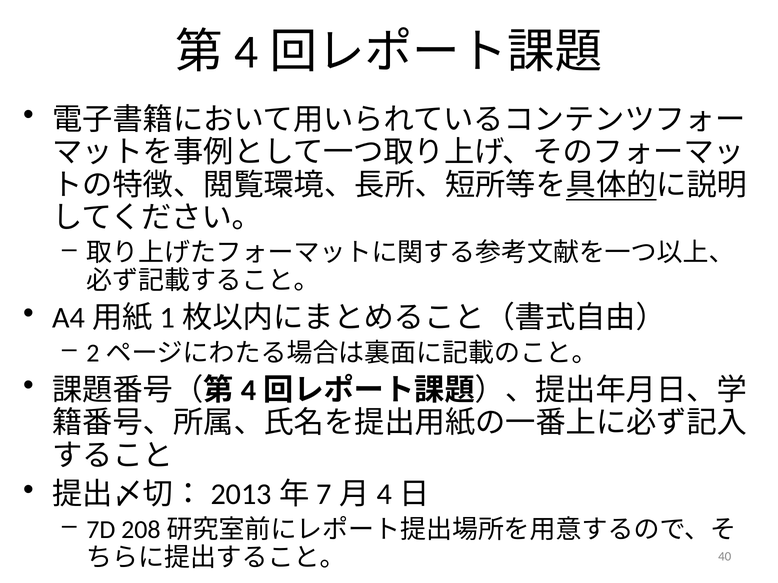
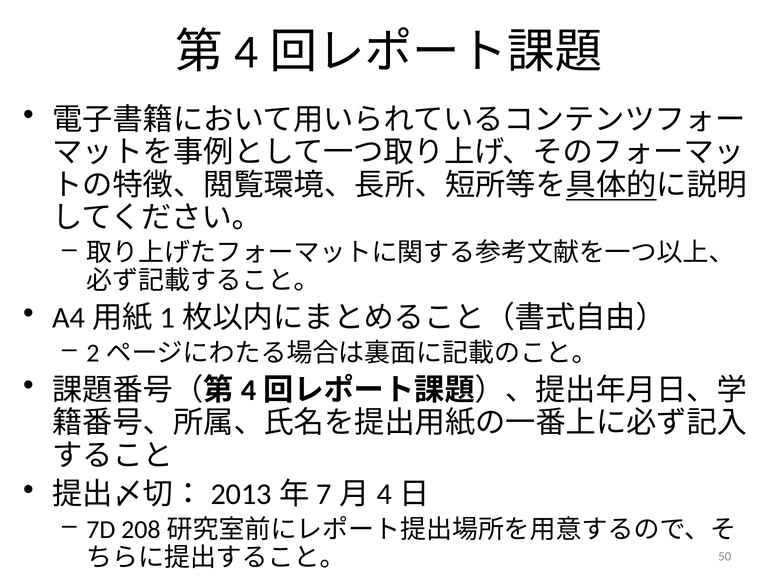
40: 40 -> 50 (725, 557)
